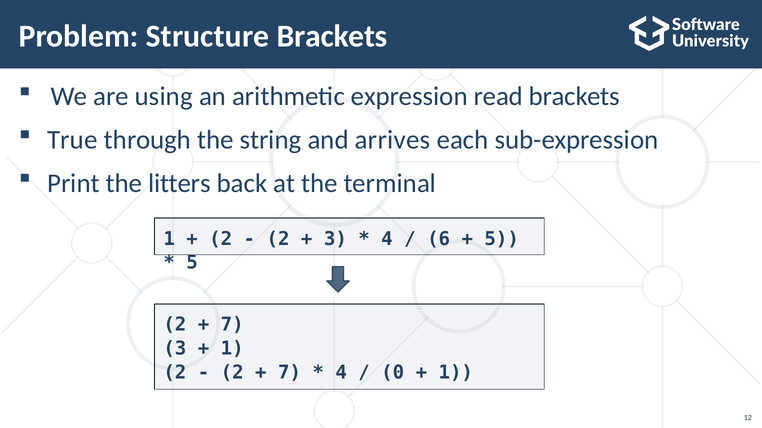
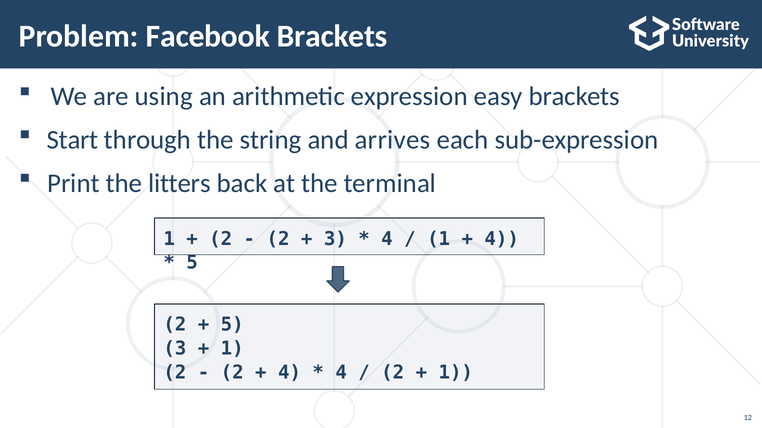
Structure: Structure -> Facebook (208, 36)
read: read -> easy (498, 97)
True: True -> Start (73, 140)
6: 6 -> 1 (439, 239)
5: 5 -> 4 (502, 239)
7: 7 -> 5 (232, 325)
7: 7 -> 4 (290, 373)
0: 0 -> 2 (393, 373)
